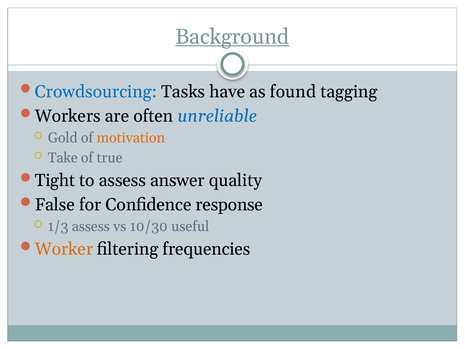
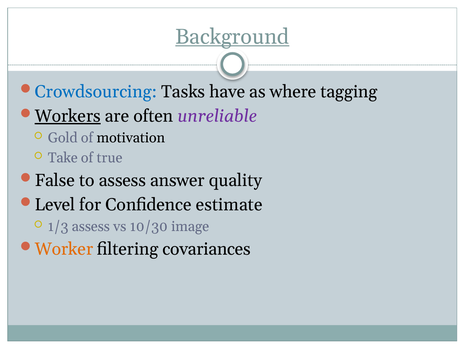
found: found -> where (293, 92)
Workers underline: none -> present (68, 116)
unreliable colour: blue -> purple (217, 116)
motivation colour: orange -> black (131, 138)
Tight: Tight -> False (55, 180)
False: False -> Level (55, 205)
response: response -> estimate (229, 205)
useful: useful -> image (190, 226)
frequencies: frequencies -> covariances (207, 249)
